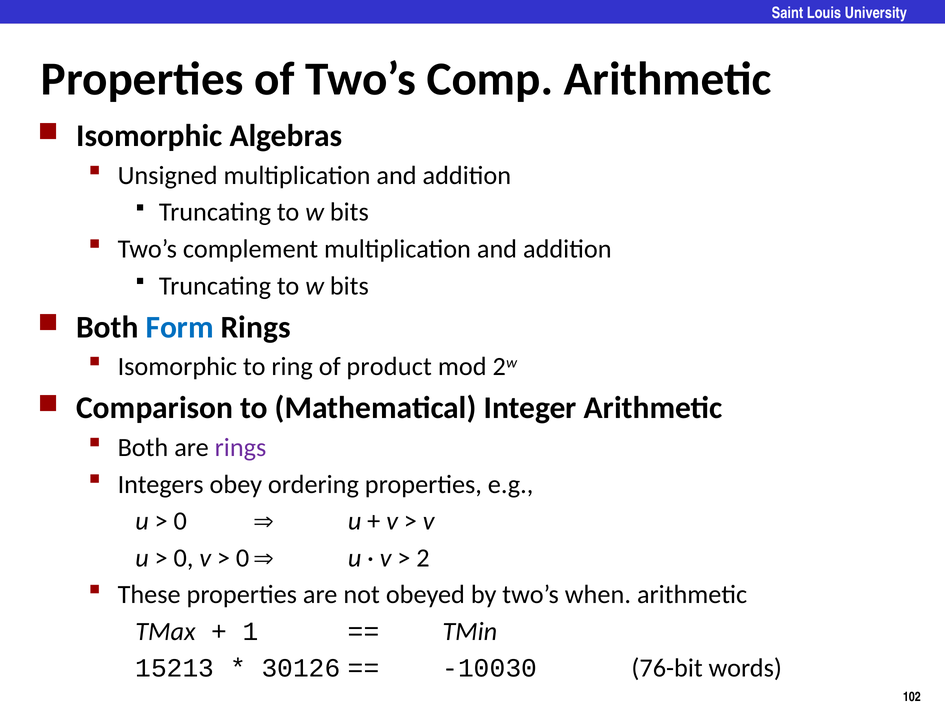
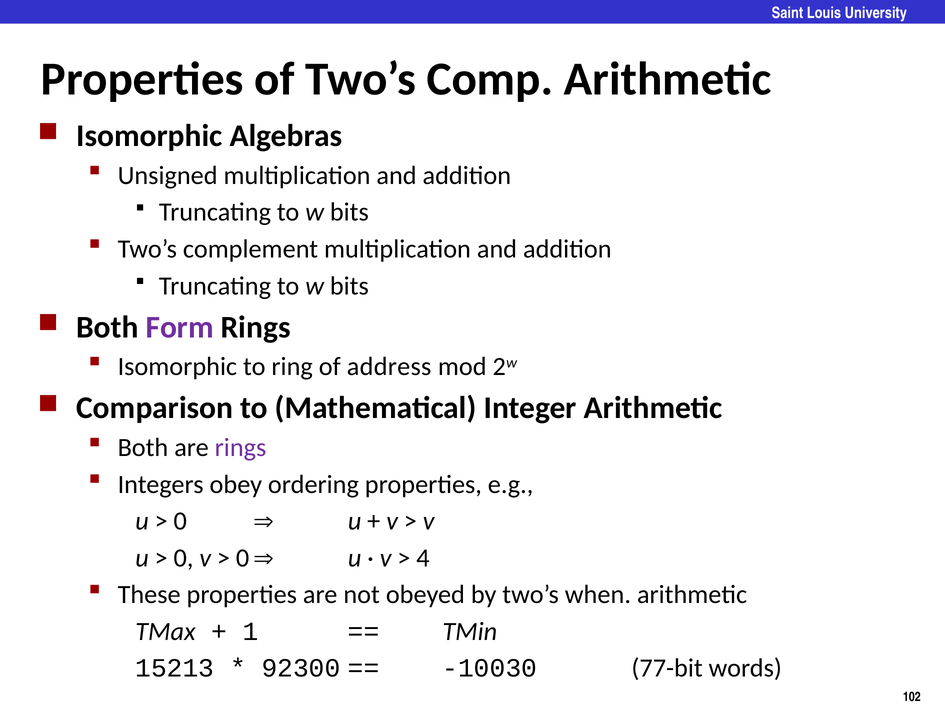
Form colour: blue -> purple (180, 327)
product: product -> address (389, 367)
2: 2 -> 4 (423, 558)
30126: 30126 -> 92300 (301, 668)
76-bit: 76-bit -> 77-bit (667, 668)
